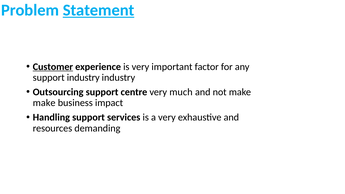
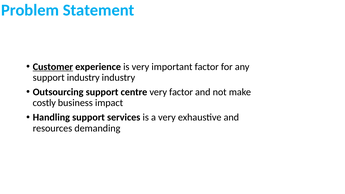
Statement underline: present -> none (99, 10)
very much: much -> factor (181, 92)
make: make -> costly (44, 103)
